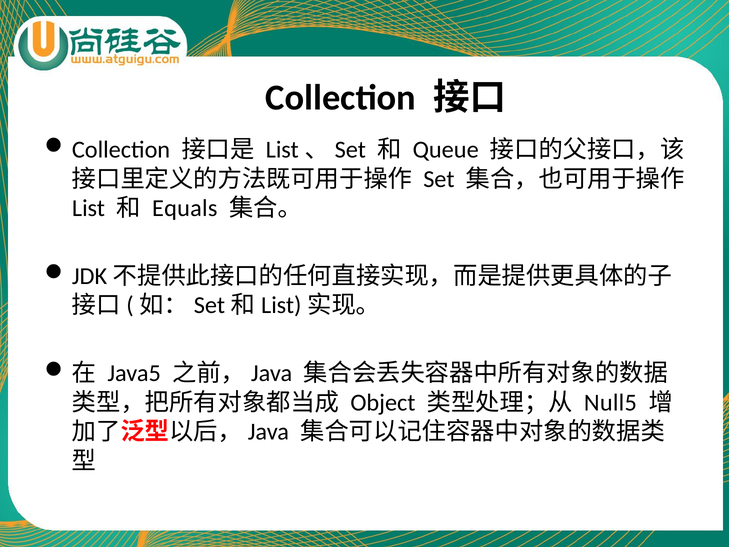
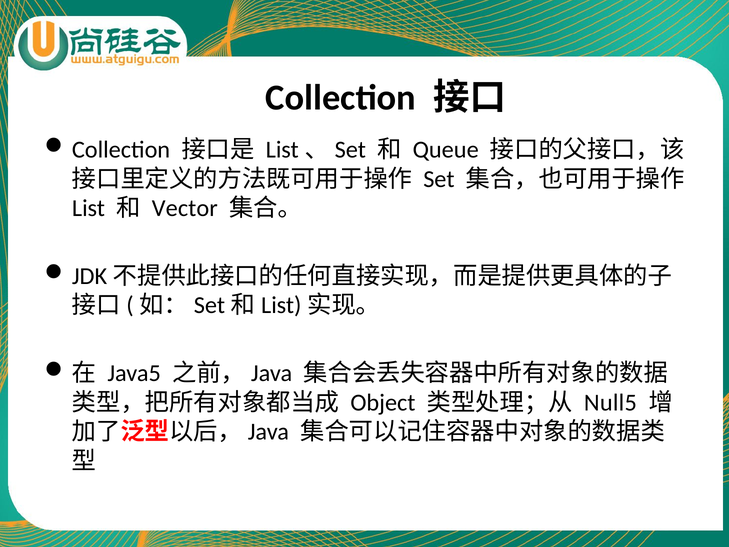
Equals: Equals -> Vector (185, 208)
